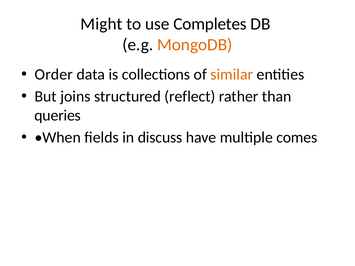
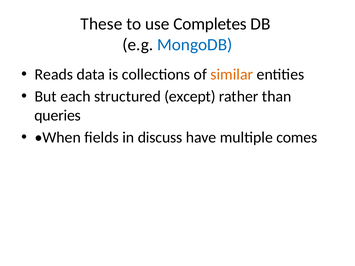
Might: Might -> These (101, 24)
MongoDB colour: orange -> blue (195, 45)
Order: Order -> Reads (54, 74)
joins: joins -> each (75, 97)
reflect: reflect -> except (190, 97)
